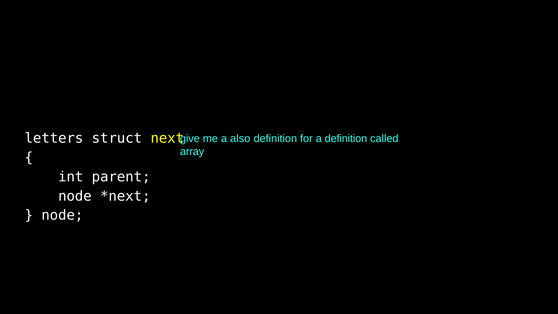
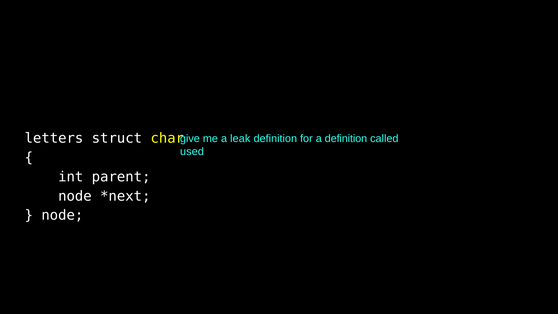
next: next -> char (167, 138)
also: also -> leak (240, 138)
array: array -> used (192, 151)
